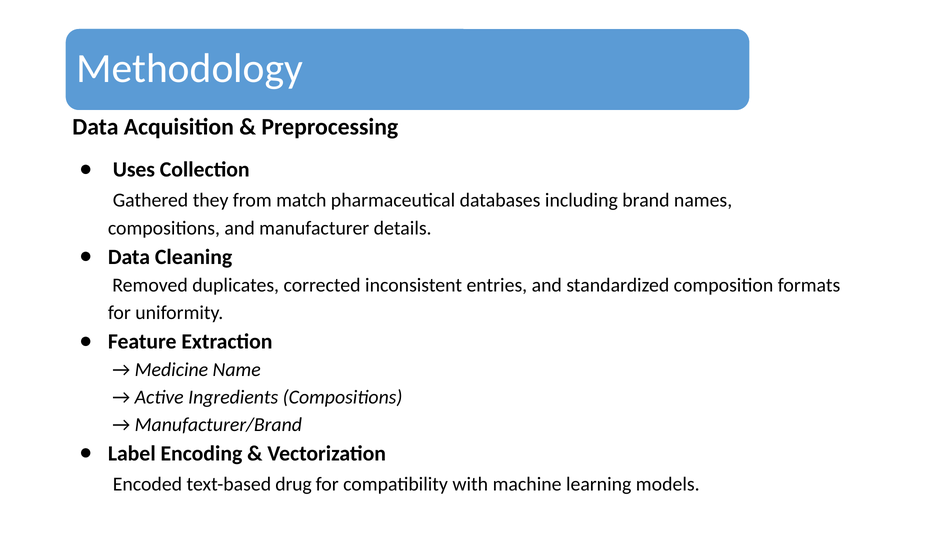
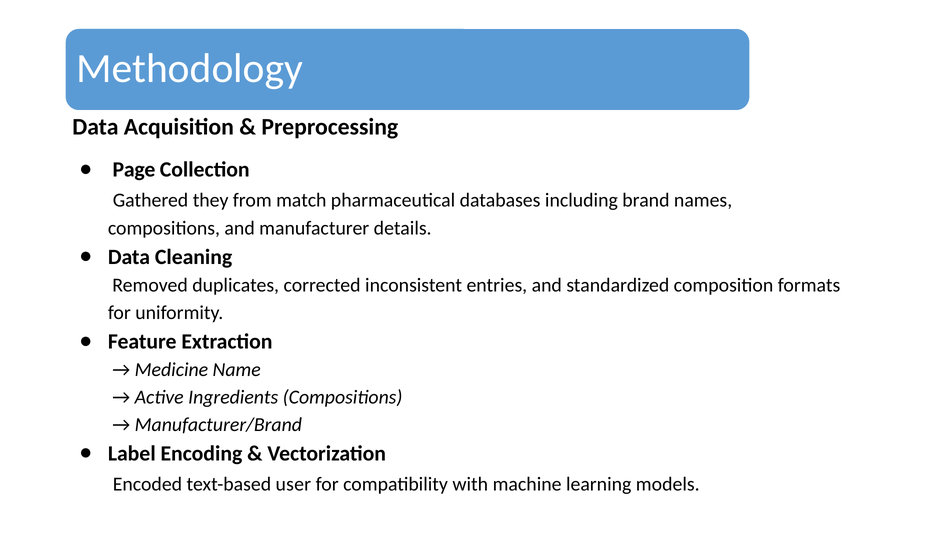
Uses: Uses -> Page (134, 170)
drug: drug -> user (293, 484)
